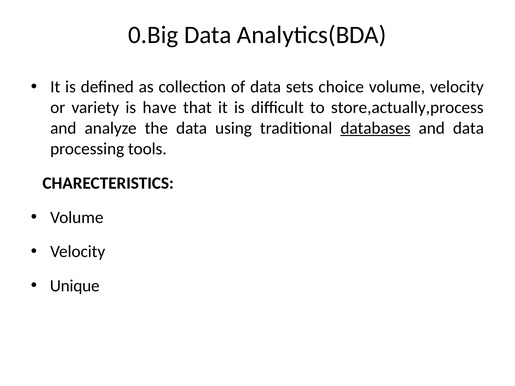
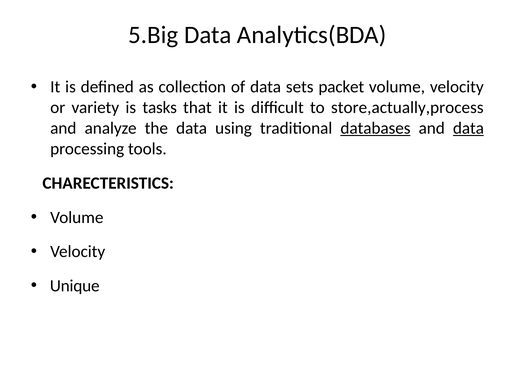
0.Big: 0.Big -> 5.Big (153, 35)
choice: choice -> packet (341, 87)
have: have -> tasks (160, 108)
data underline: none -> present (468, 128)
